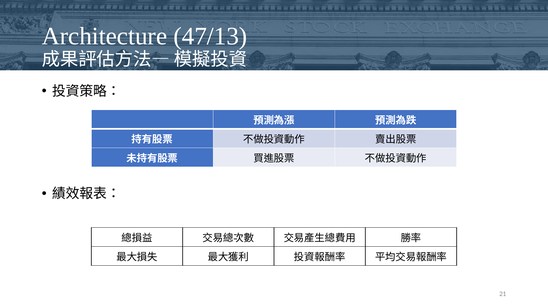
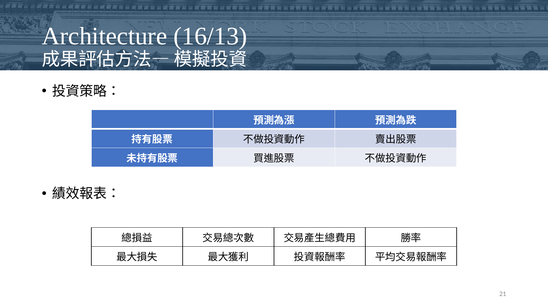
47/13: 47/13 -> 16/13 (210, 36)
